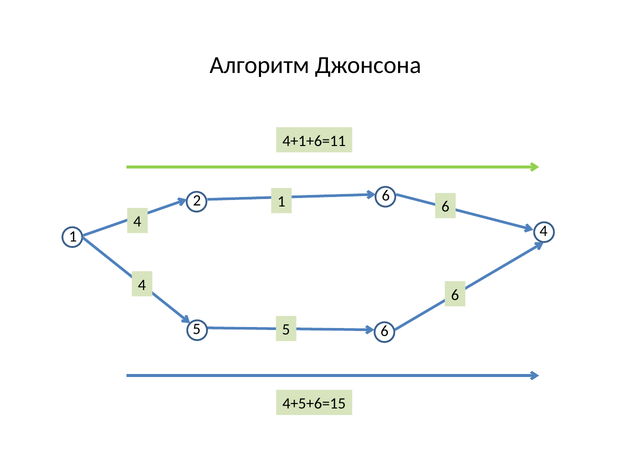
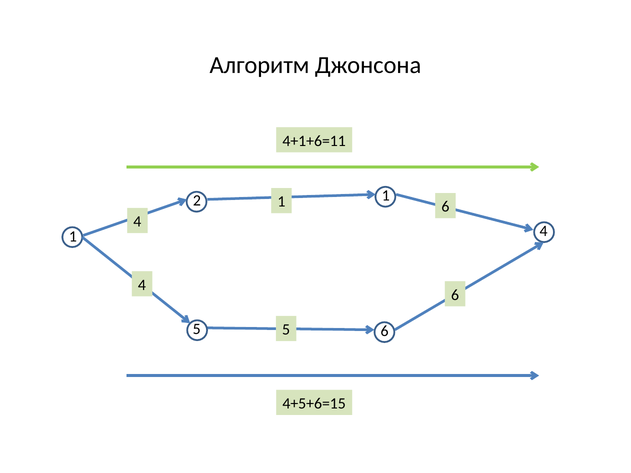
2 6: 6 -> 1 (386, 196)
